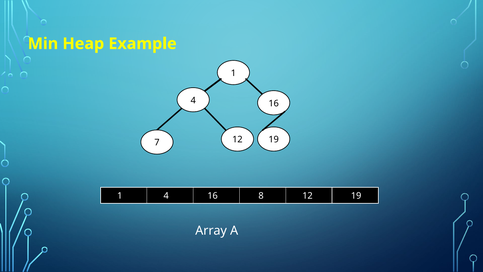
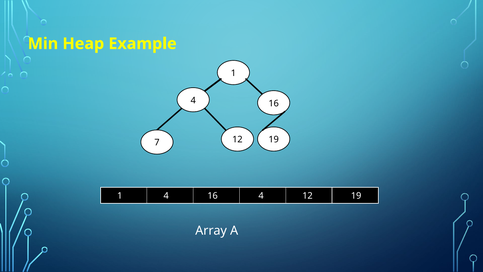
16 8: 8 -> 4 (261, 196)
